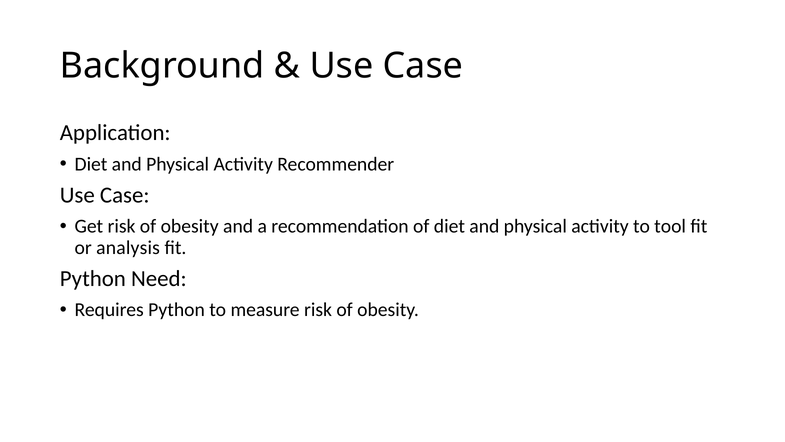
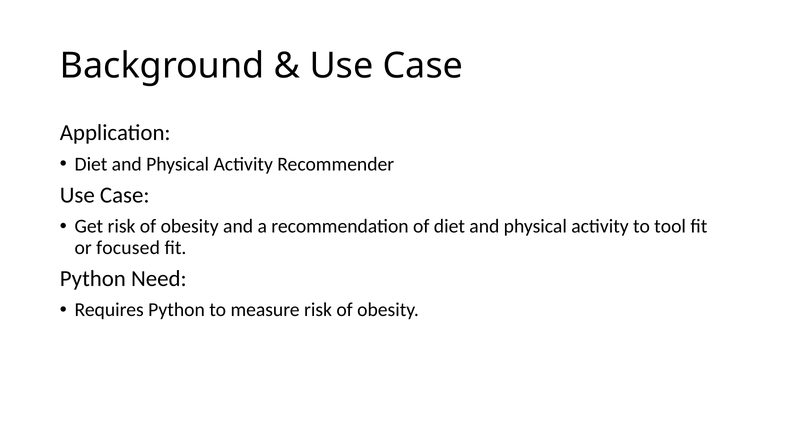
analysis: analysis -> focused (128, 247)
